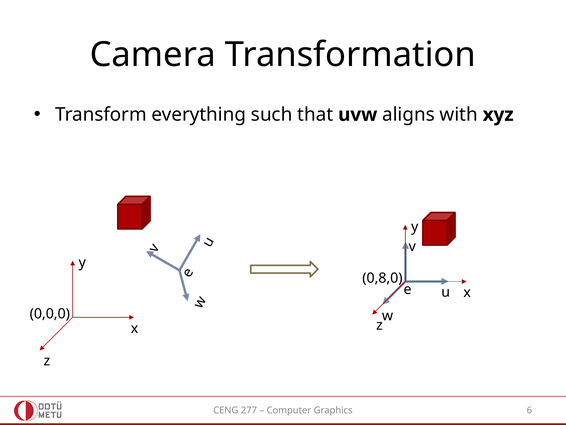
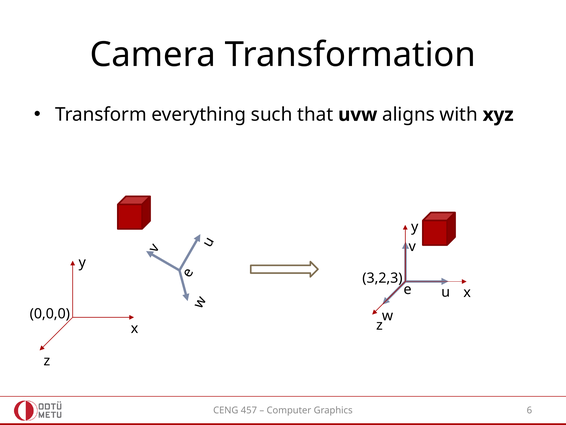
0,8,0: 0,8,0 -> 3,2,3 (382, 278)
277: 277 -> 457 (249, 410)
